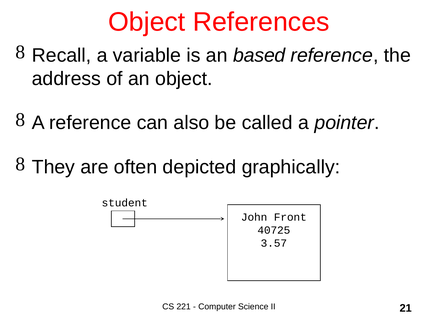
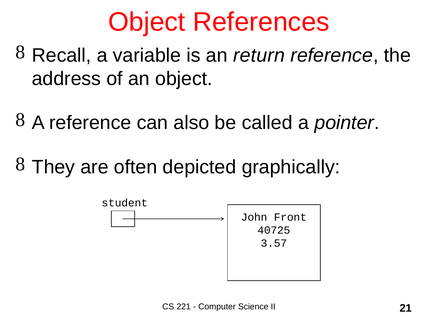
based: based -> return (259, 55)
